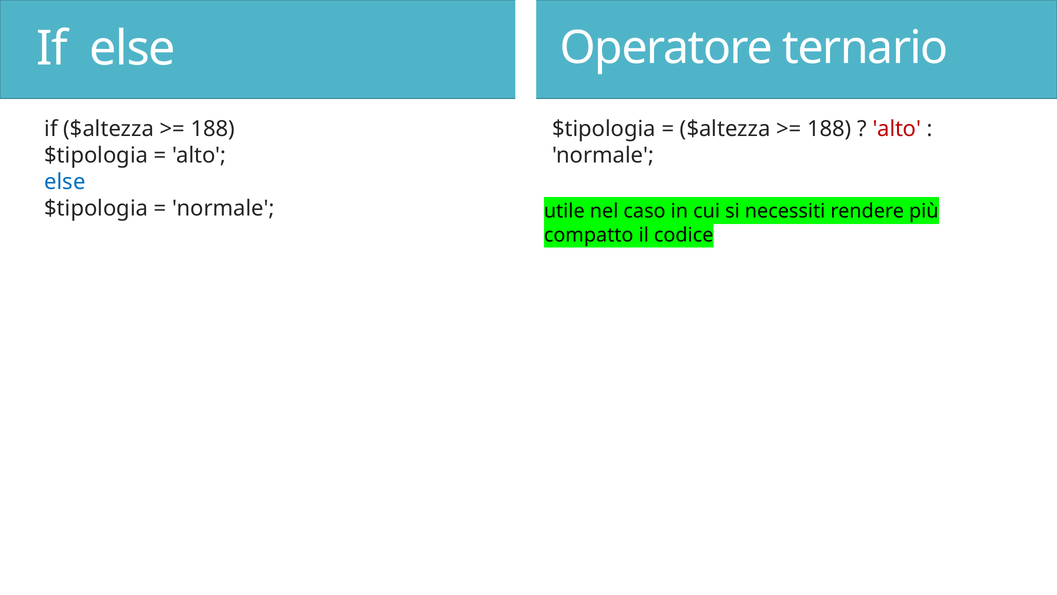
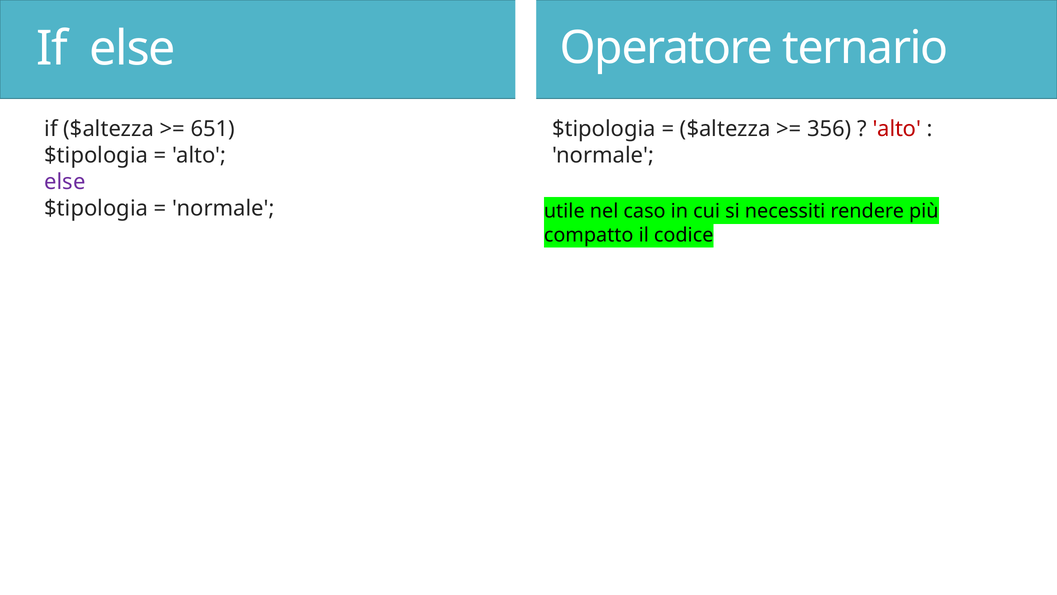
188: 188 -> 651 (213, 129)
188: 188 -> 356 (829, 129)
else colour: blue -> purple (65, 182)
